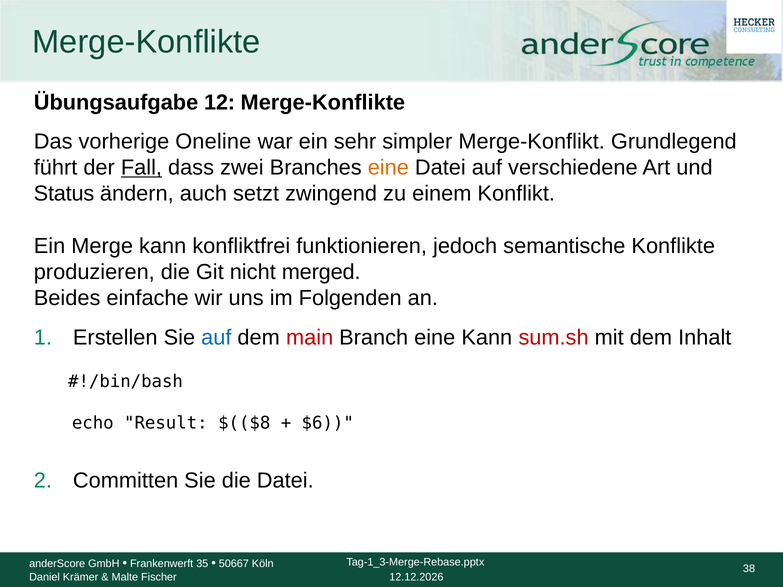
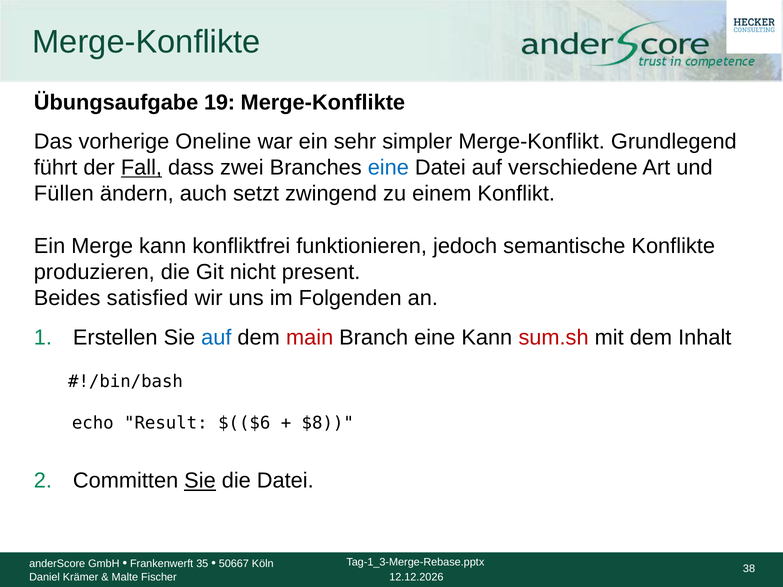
12: 12 -> 19 (220, 103)
eine colour: orange -> blue (388, 168)
Status: Status -> Füllen (64, 194)
merged: merged -> present (321, 272)
einfache: einfache -> satisfied (147, 298)
$(($8: $(($8 -> $(($6 (244, 423)
$6: $6 -> $8 (328, 423)
Sie underline: none -> present (200, 481)
